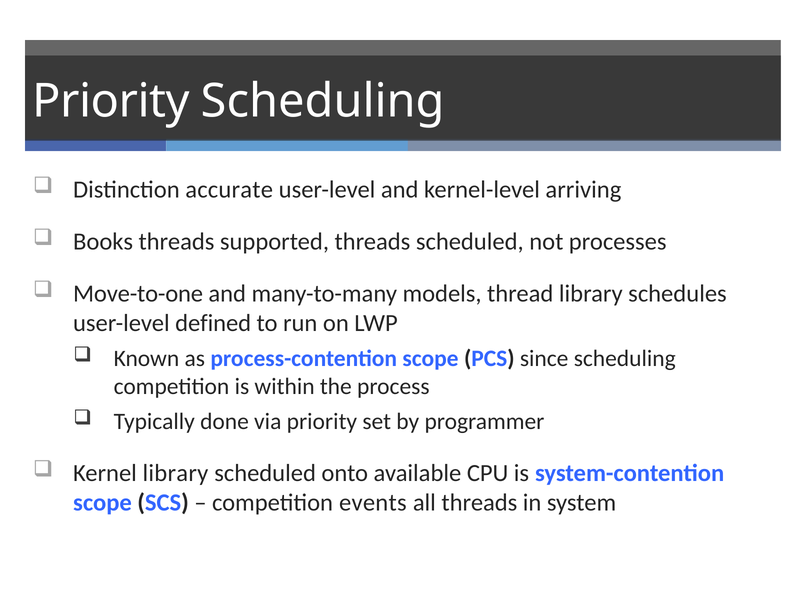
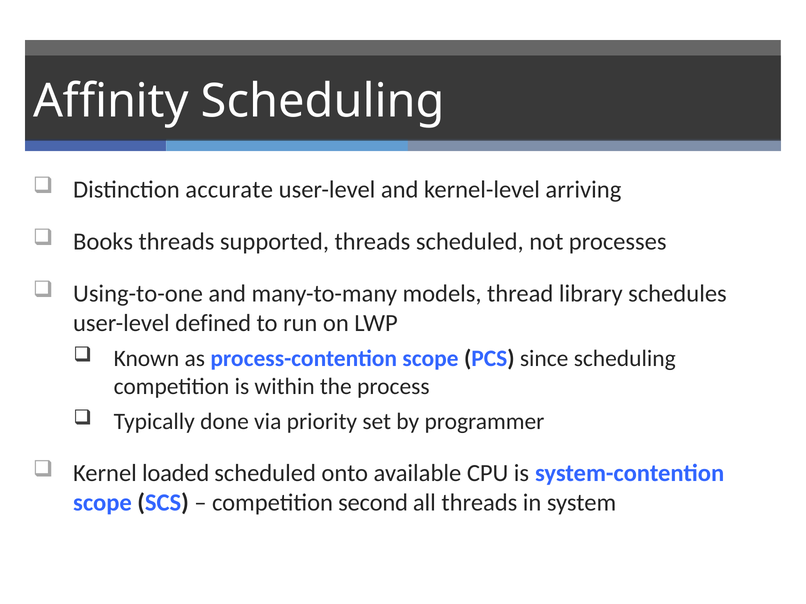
Priority: Priority -> Affinity (111, 101)
Move-to-one: Move-to-one -> Using-to-one (138, 294)
Kernel library: library -> loaded (176, 473)
events: events -> second (373, 503)
